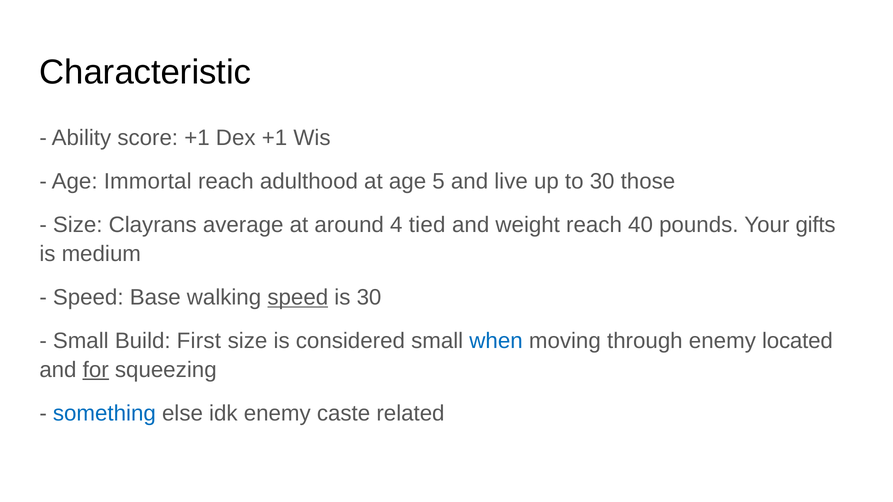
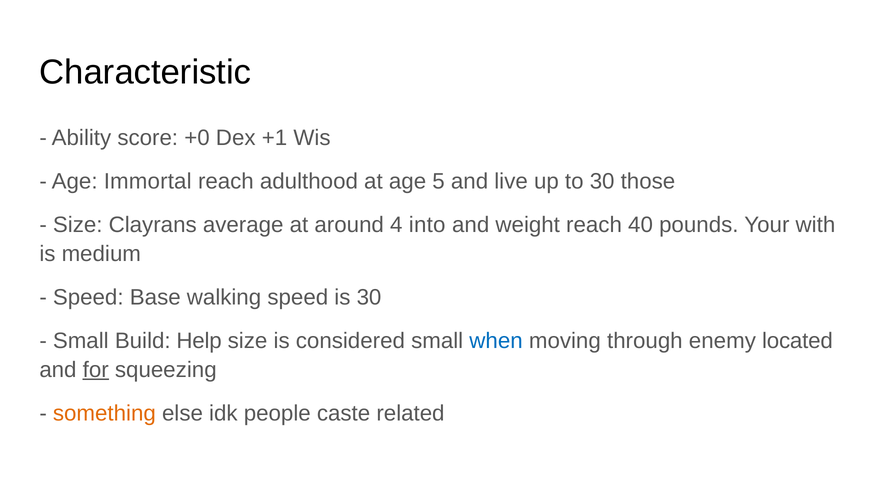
score +1: +1 -> +0 (197, 138)
tied: tied -> into (427, 225)
gifts: gifts -> with (815, 225)
speed underline: present -> none (298, 298)
First: First -> Help (199, 341)
something colour: blue -> orange (104, 414)
idk enemy: enemy -> people (277, 414)
